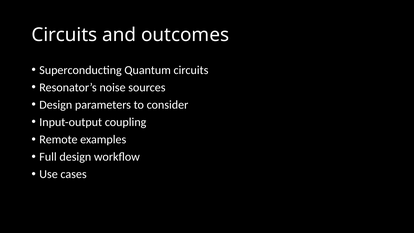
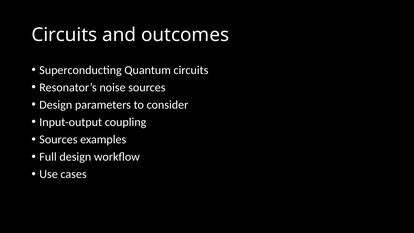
Remote: Remote -> Sources (58, 139)
